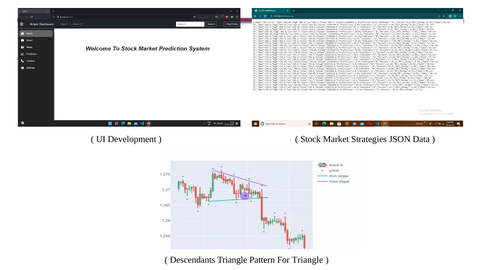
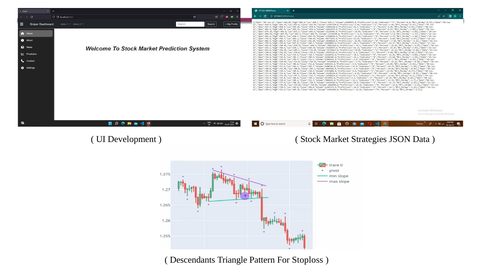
For Triangle: Triangle -> Stoploss (308, 260)
